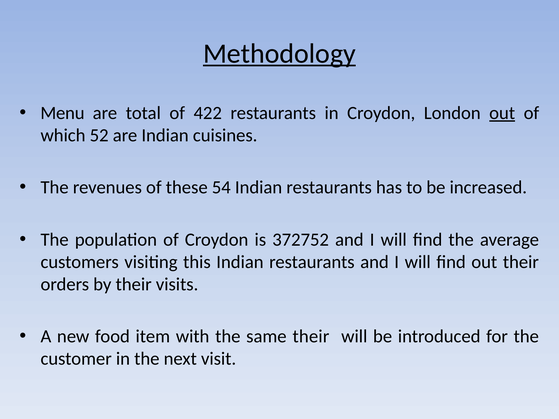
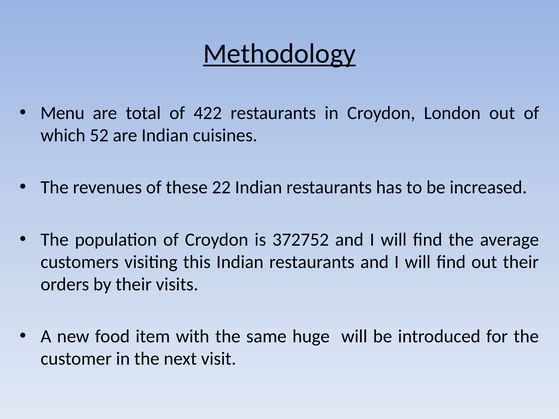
out underline: present -> none (502, 113)
54: 54 -> 22 (221, 188)
same their: their -> huge (311, 337)
